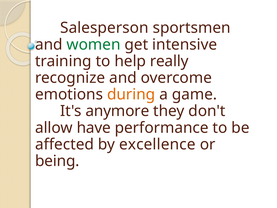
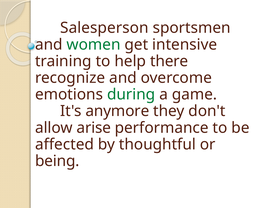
really: really -> there (169, 61)
during colour: orange -> green (131, 94)
have: have -> arise (94, 128)
excellence: excellence -> thoughtful (157, 144)
